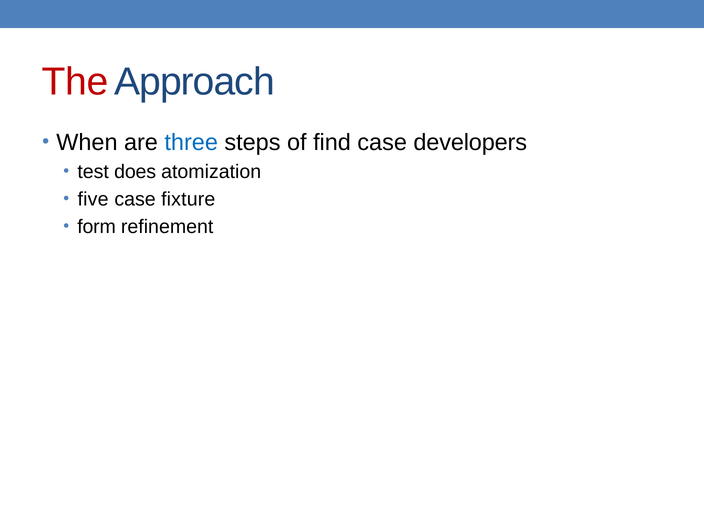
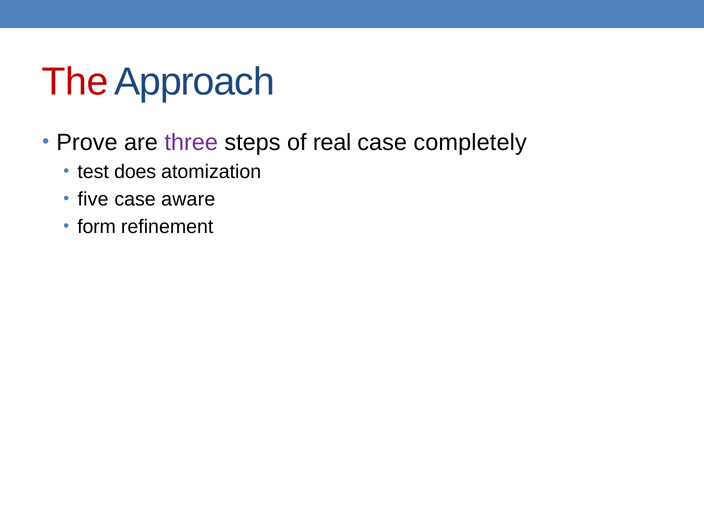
When: When -> Prove (87, 142)
three colour: blue -> purple (191, 142)
find: find -> real (332, 142)
developers: developers -> completely (470, 142)
fixture: fixture -> aware (188, 199)
